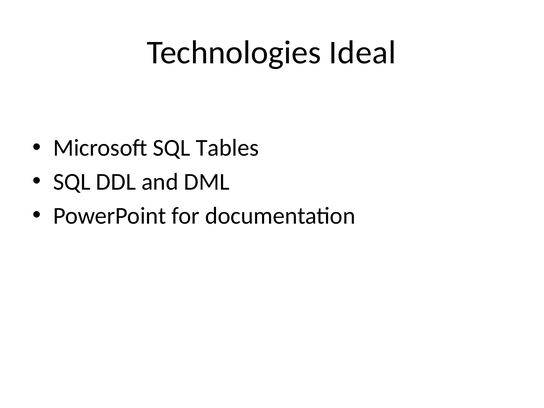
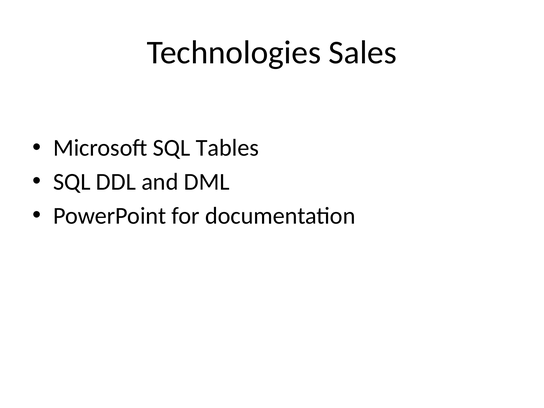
Ideal: Ideal -> Sales (363, 53)
